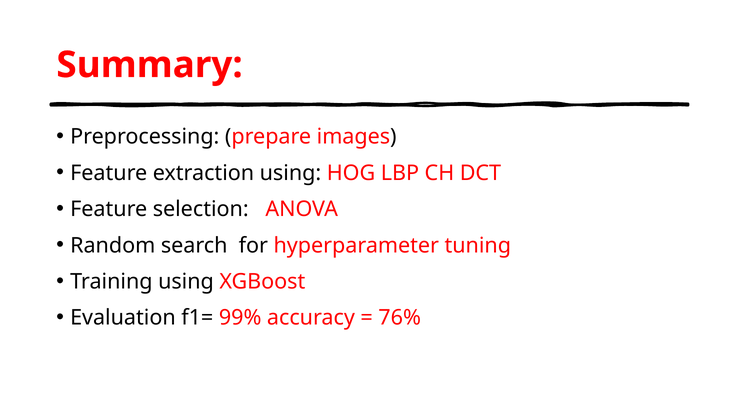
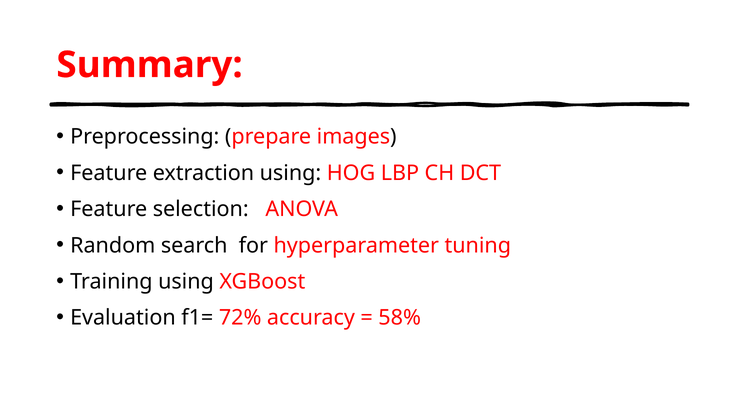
99%: 99% -> 72% (240, 318)
76%: 76% -> 58% (400, 318)
